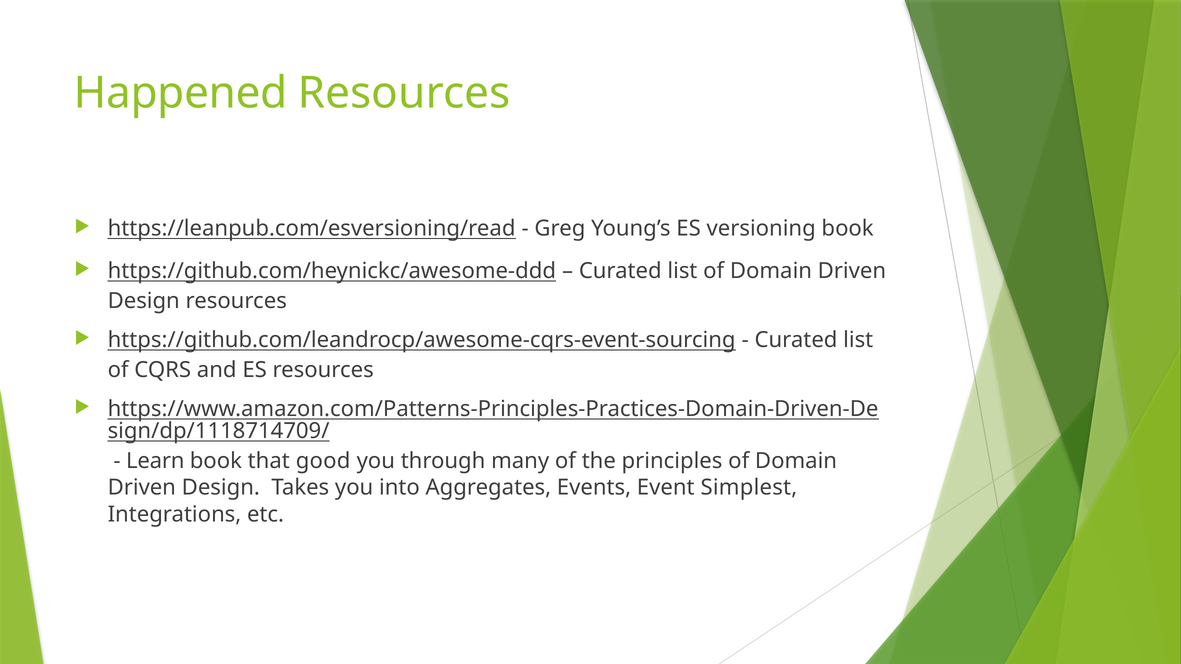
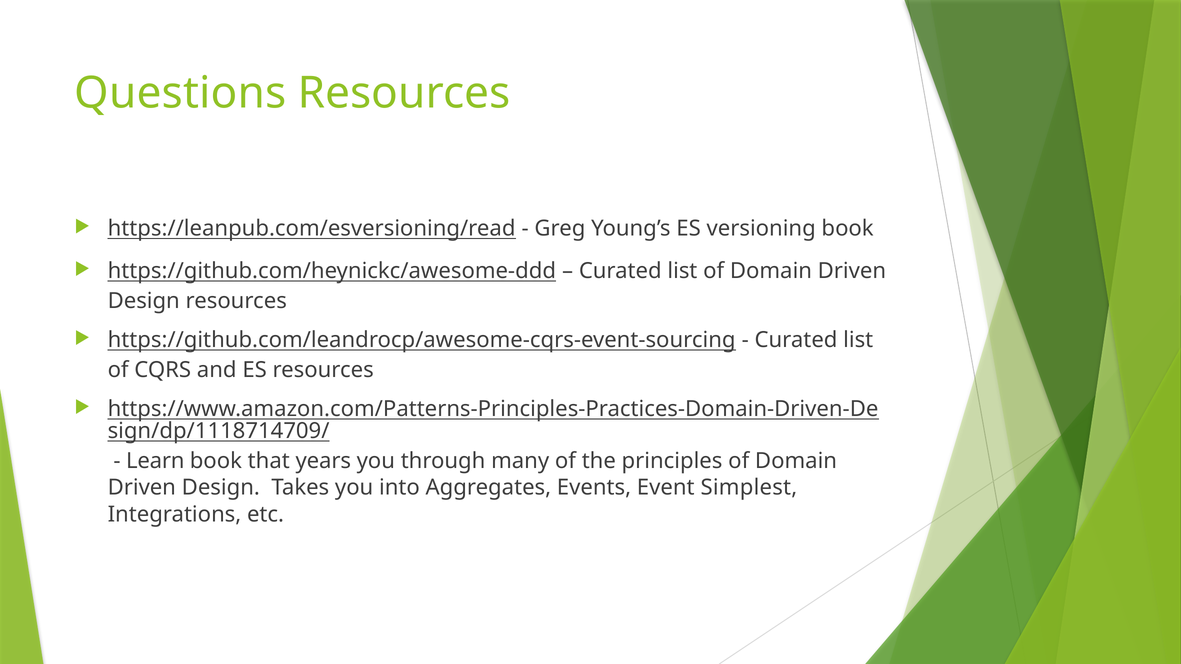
Happened: Happened -> Questions (180, 93)
good: good -> years (323, 461)
